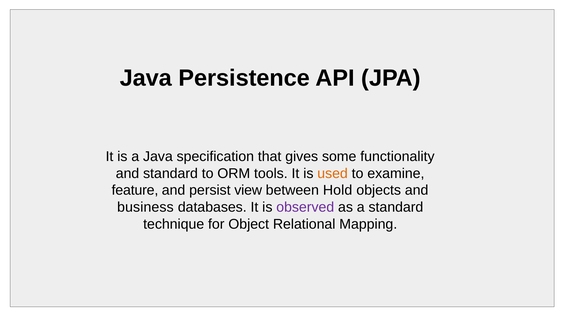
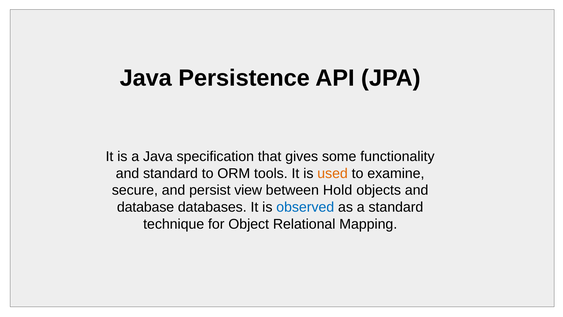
feature: feature -> secure (135, 190)
business: business -> database (146, 207)
observed colour: purple -> blue (305, 207)
